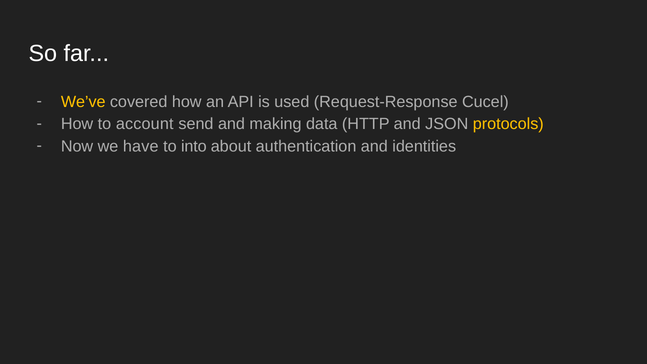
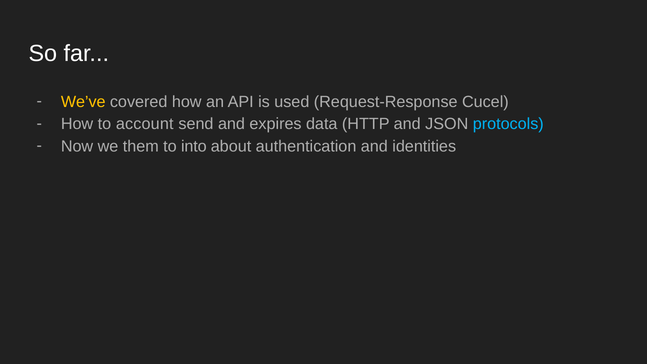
making: making -> expires (276, 124)
protocols colour: yellow -> light blue (508, 124)
have: have -> them (141, 146)
